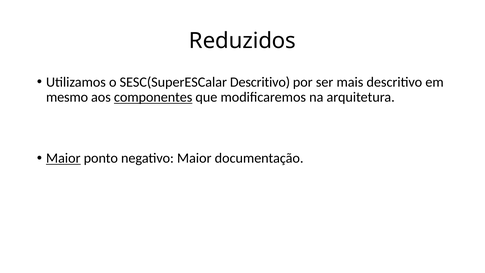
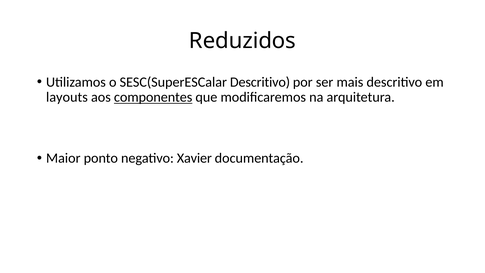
mesmo: mesmo -> layouts (67, 97)
Maior underline: present -> none (63, 158)
negativo Maior: Maior -> Xavier (194, 158)
